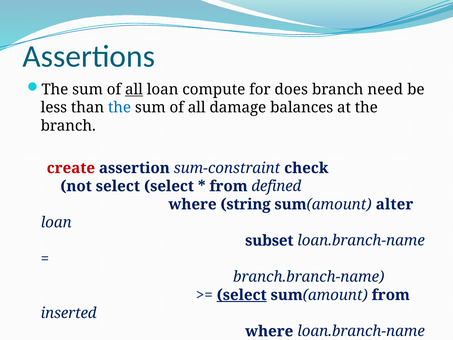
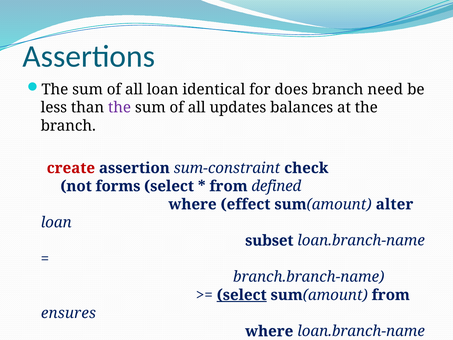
all underline: present -> none (134, 89)
compute: compute -> identical (214, 89)
the colour: blue -> purple (120, 108)
damage: damage -> updates (238, 108)
not select: select -> forms (118, 186)
string: string -> effect (245, 204)
inserted: inserted -> ensures (68, 313)
